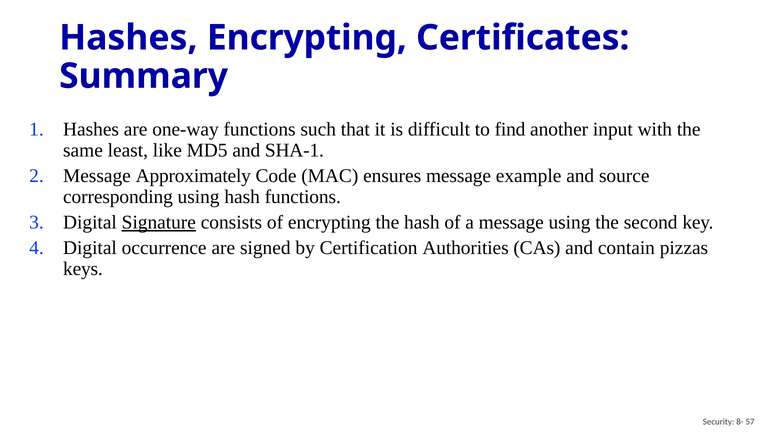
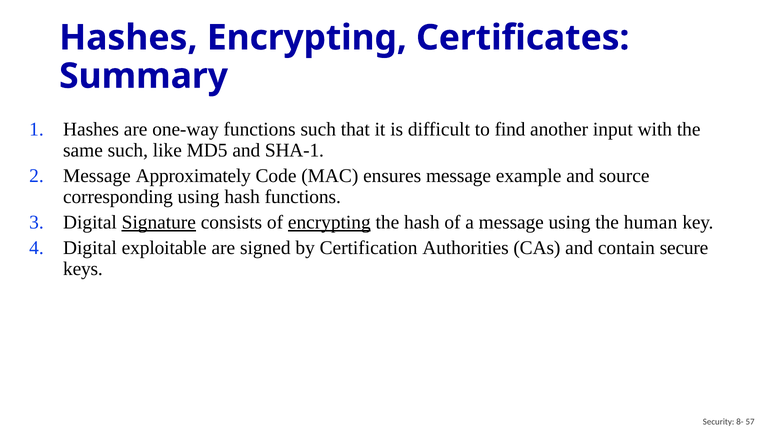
same least: least -> such (128, 150)
encrypting underline: none -> present (329, 222)
second: second -> human (651, 222)
occurrence: occurrence -> exploitable (164, 248)
pizzas: pizzas -> secure (684, 248)
